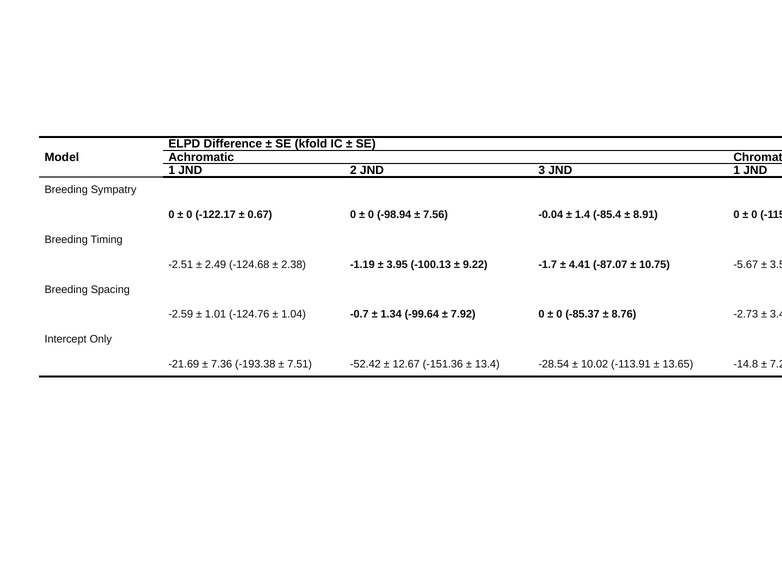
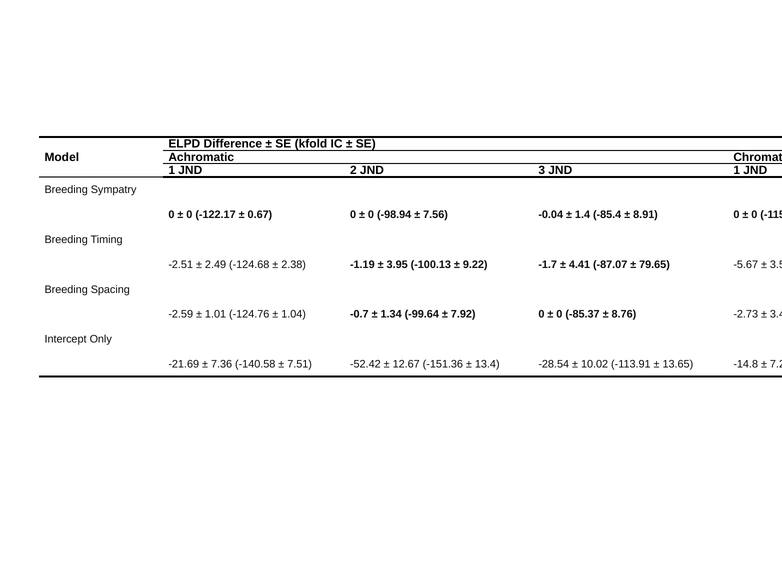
10.75: 10.75 -> 79.65 (655, 264)
-193.38: -193.38 -> -140.58 (255, 364)
